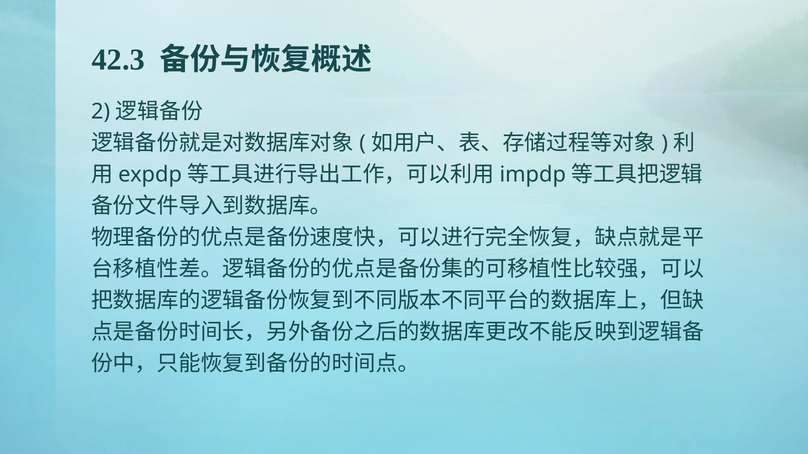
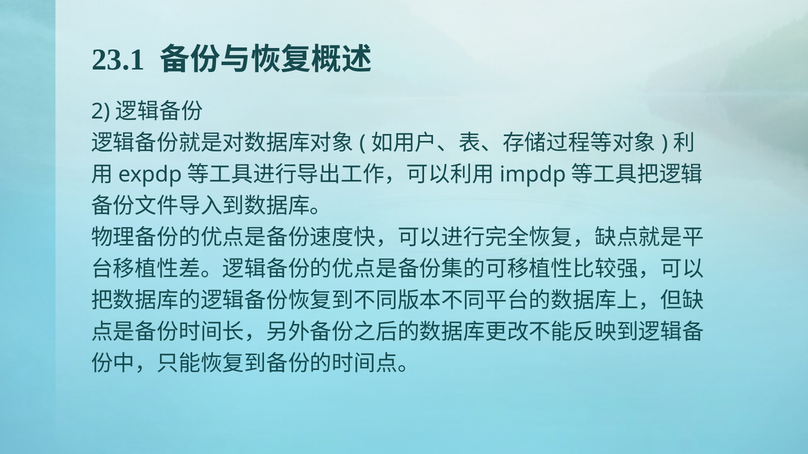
42.3: 42.3 -> 23.1 (118, 60)
